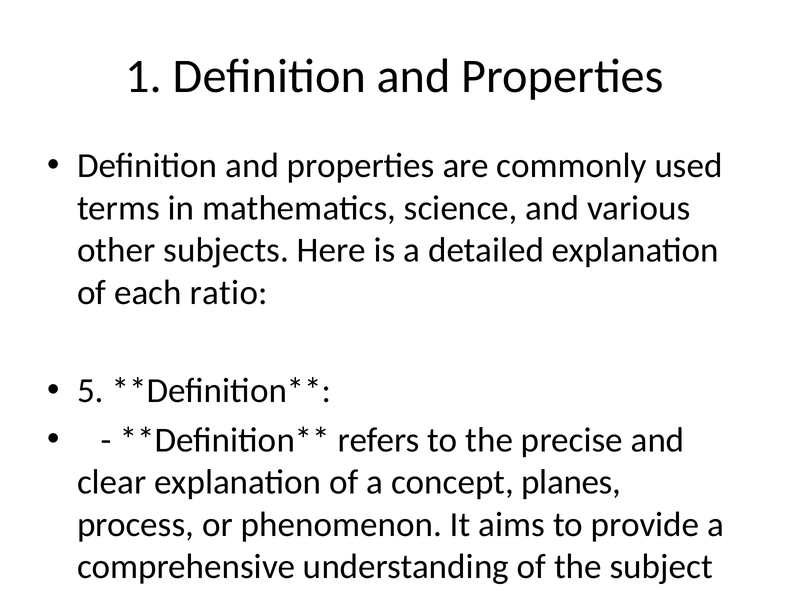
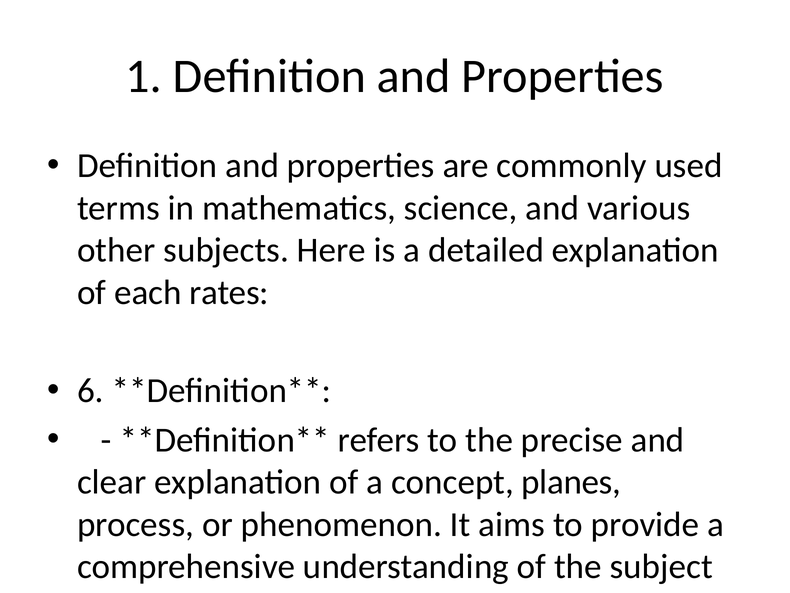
ratio: ratio -> rates (229, 292)
5: 5 -> 6 (90, 391)
